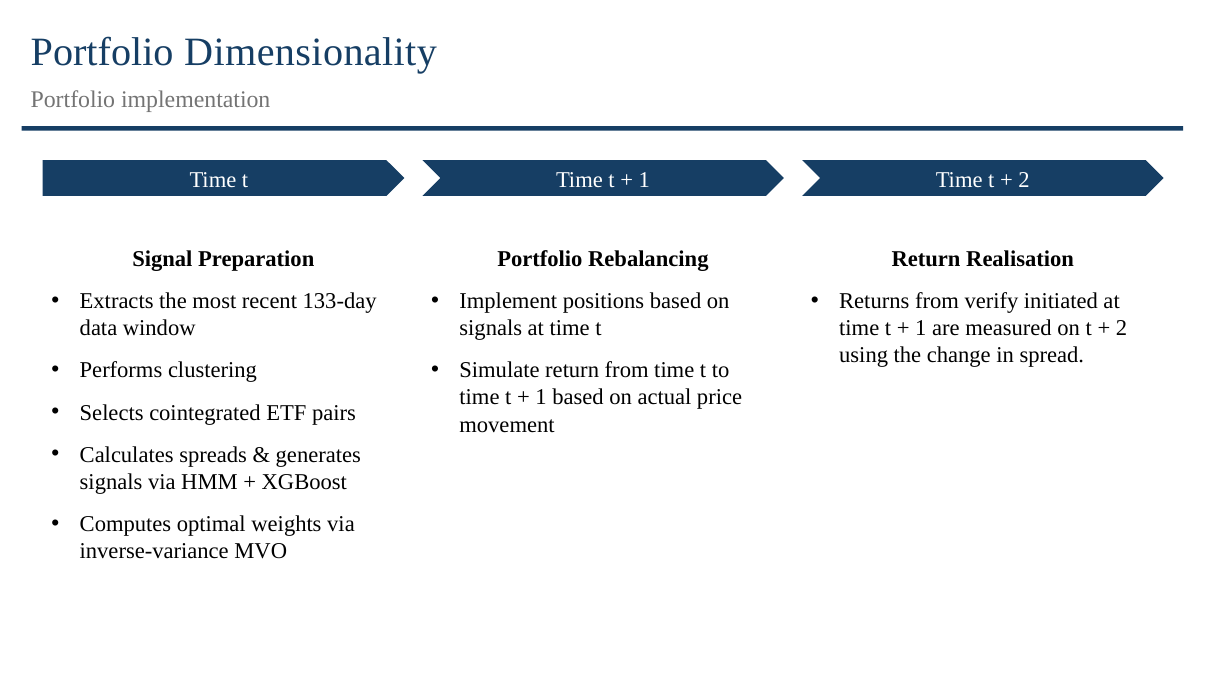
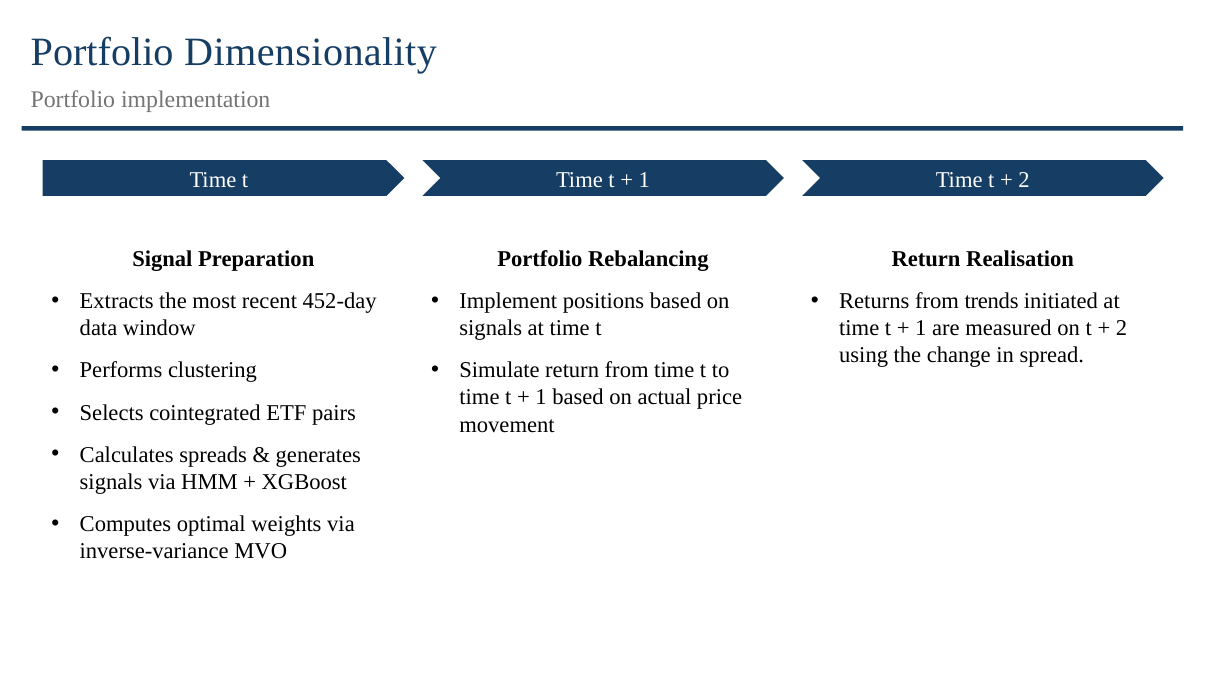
133-day: 133-day -> 452-day (340, 301)
verify: verify -> trends (992, 301)
